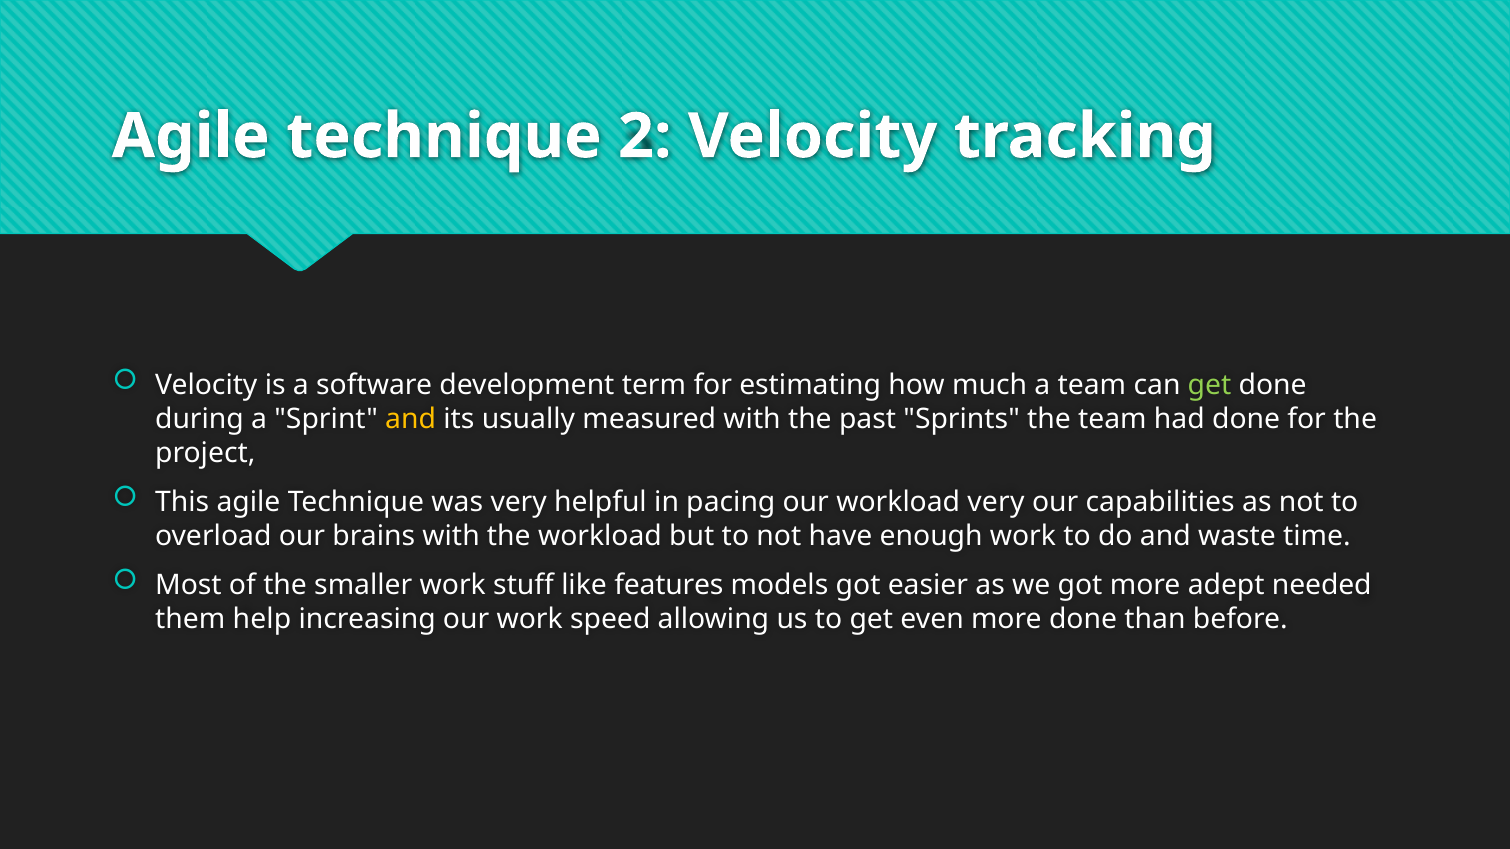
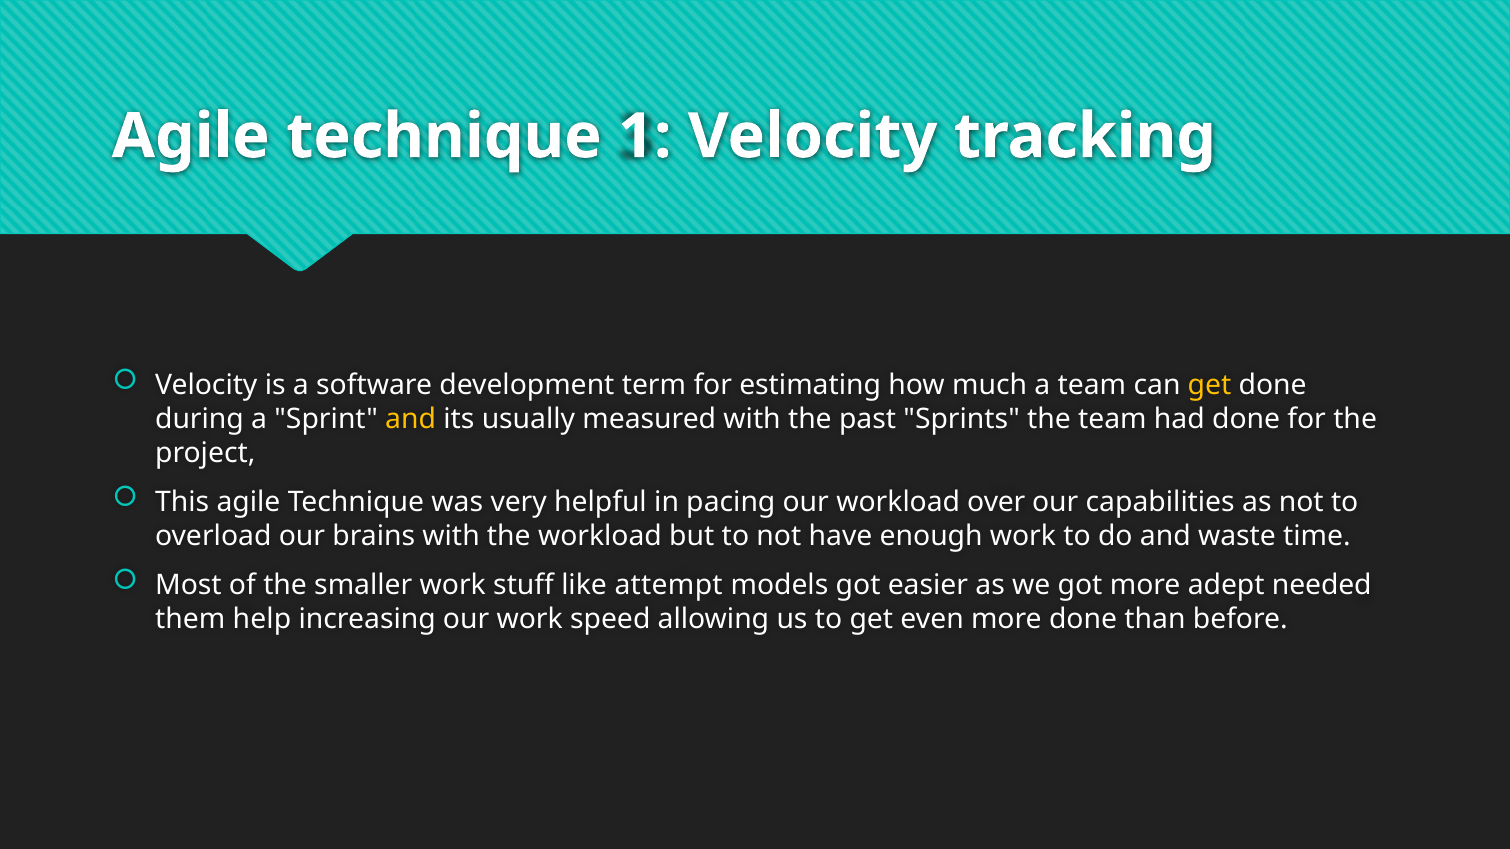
2: 2 -> 1 (645, 137)
get colour: light green -> yellow (1210, 385)
workload very: very -> over (996, 502)
features: features -> attempt (669, 585)
